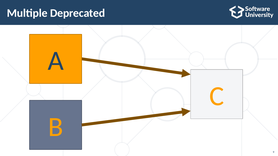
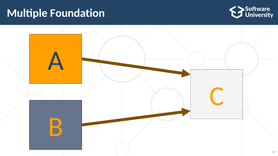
Deprecated: Deprecated -> Foundation (78, 13)
